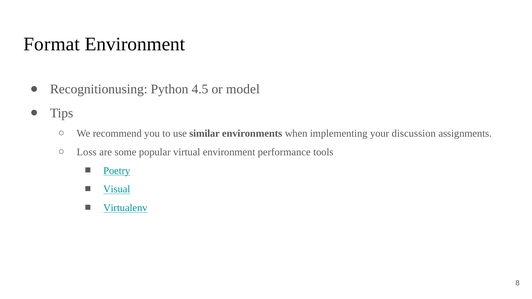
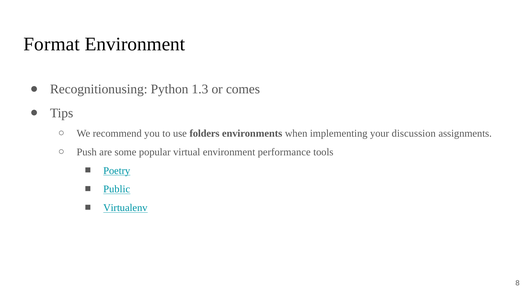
4.5: 4.5 -> 1.3 (200, 89)
model: model -> comes (243, 89)
similar: similar -> folders (205, 133)
Loss: Loss -> Push (87, 152)
Visual: Visual -> Public (117, 189)
